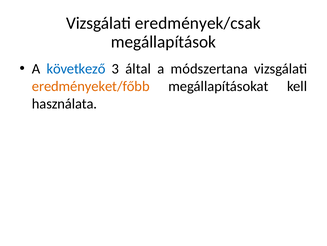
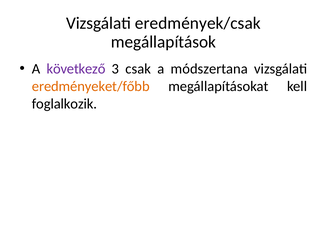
következő colour: blue -> purple (76, 69)
által: által -> csak (138, 69)
használata: használata -> foglalkozik (65, 103)
